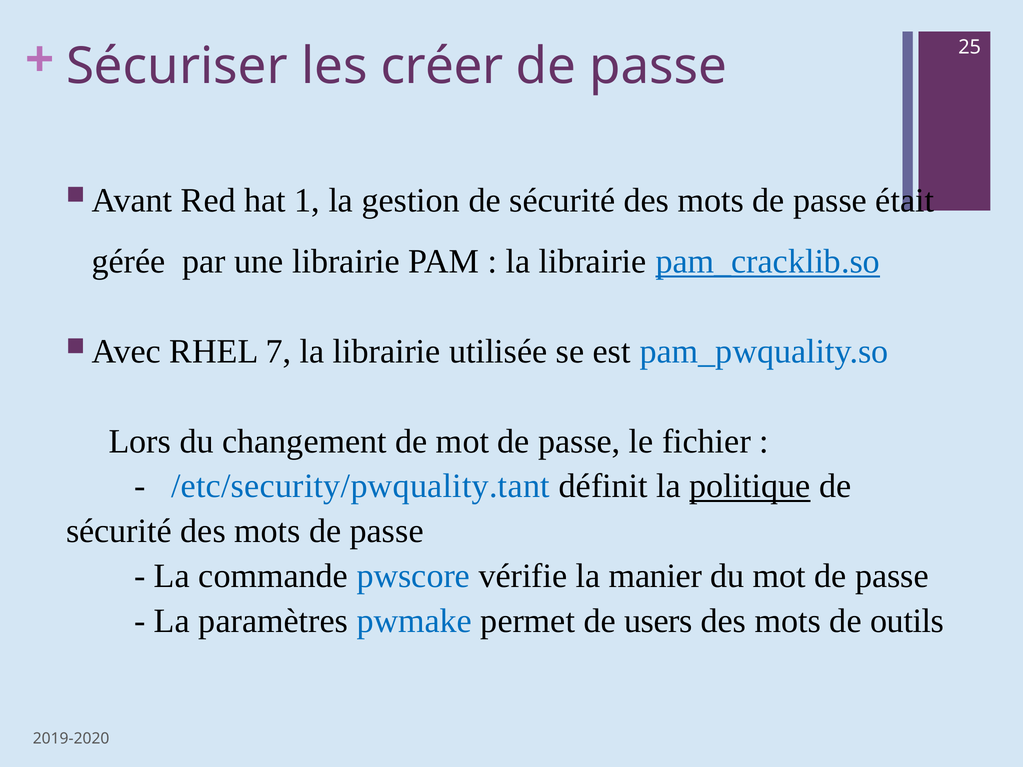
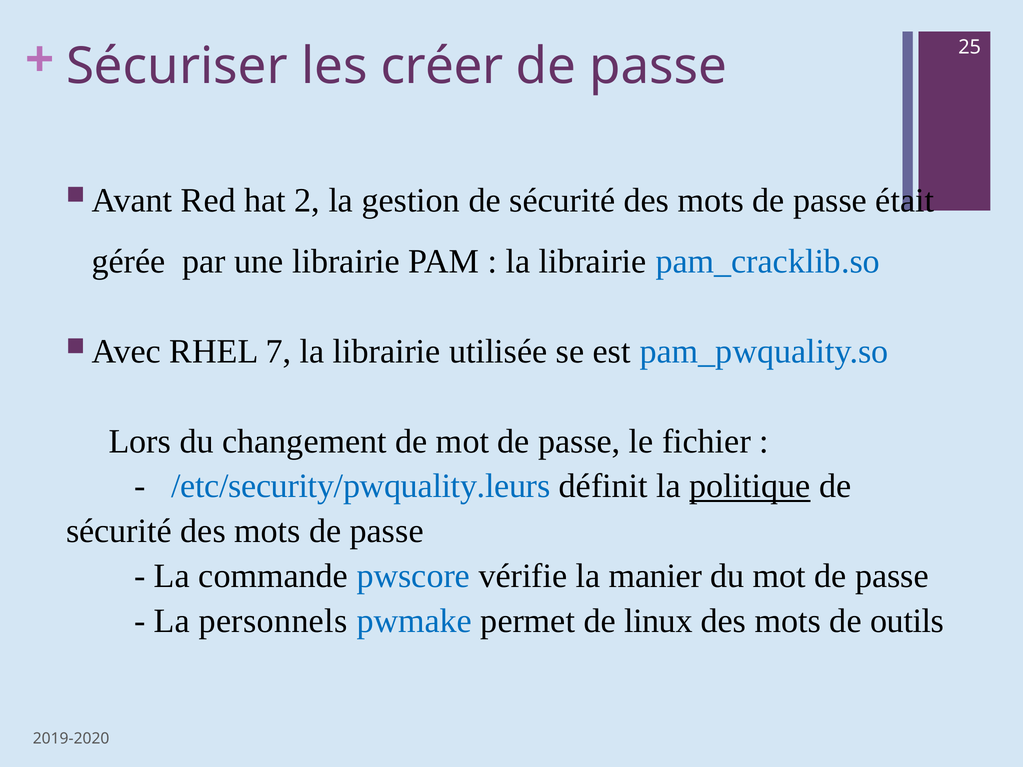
1: 1 -> 2 (307, 200)
pam_cracklib.so underline: present -> none (768, 262)
/etc/security/pwquality.tant: /etc/security/pwquality.tant -> /etc/security/pwquality.leurs (361, 486)
paramètres: paramètres -> personnels (273, 621)
users: users -> linux (658, 621)
